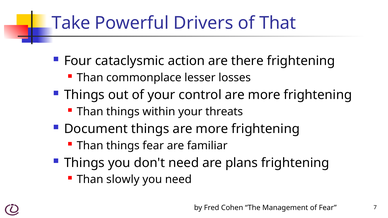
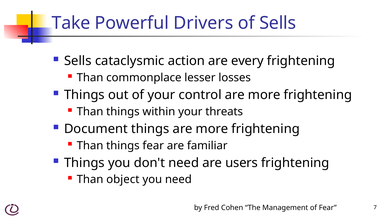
of That: That -> Sells (278, 23)
Four: Four -> Sells (78, 61)
there: there -> every (247, 61)
plans: plans -> users (242, 163)
slowly: slowly -> object (123, 180)
